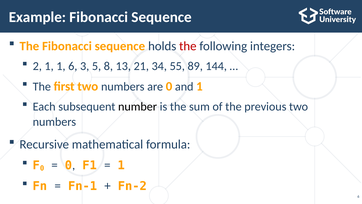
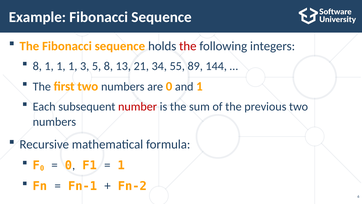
2: 2 -> 8 (37, 66)
1 1 6: 6 -> 1 (73, 66)
number colour: black -> red (138, 106)
